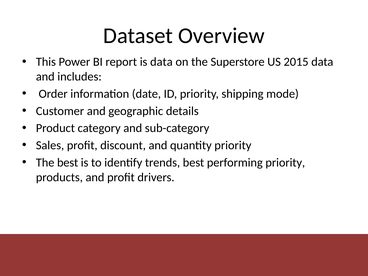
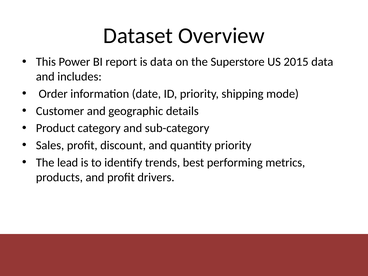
The best: best -> lead (68, 163)
performing priority: priority -> metrics (285, 163)
